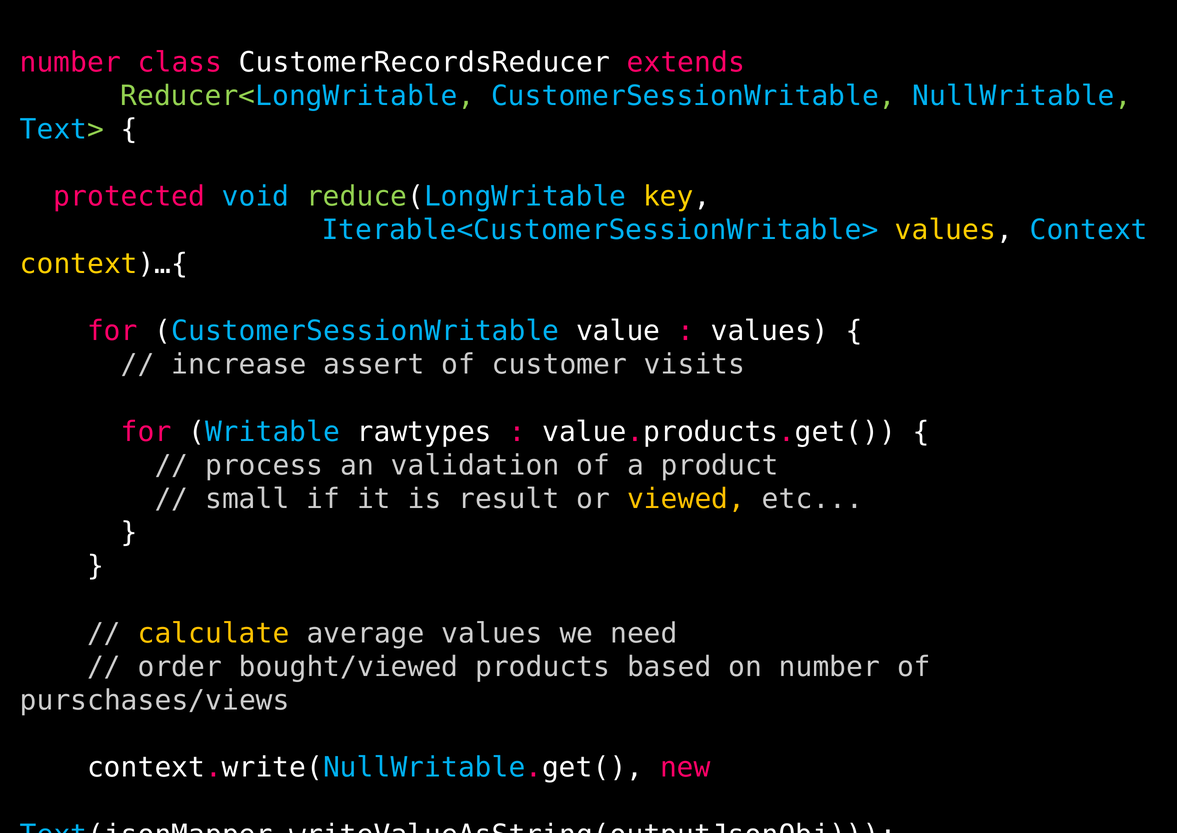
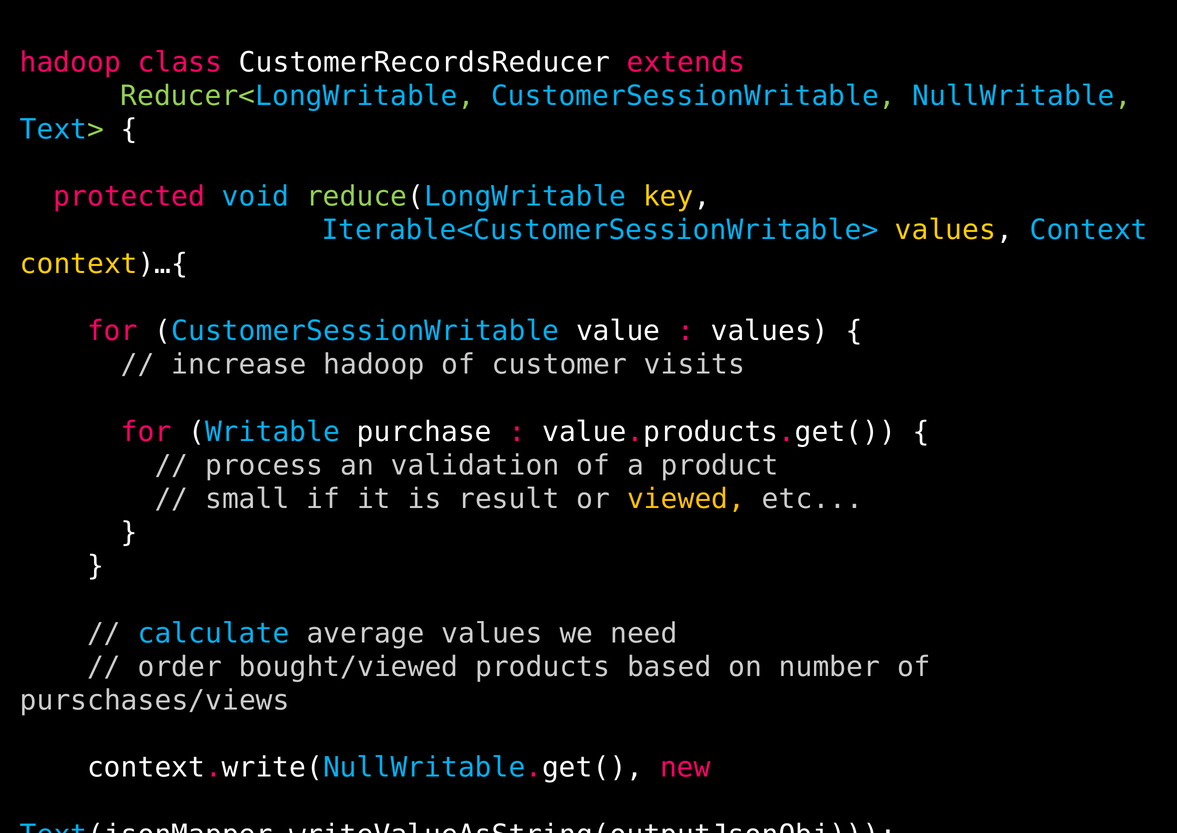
number: number -> hadoop (70, 62)
increase assert: assert -> hadoop (374, 364)
rawtypes: rawtypes -> purchase (424, 431)
calculate colour: yellow -> light blue (214, 633)
